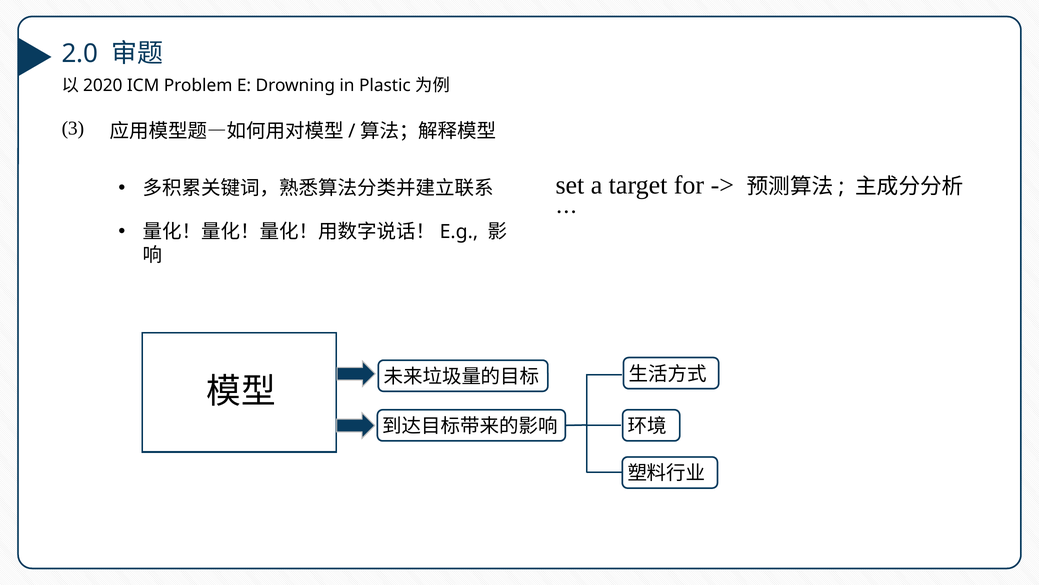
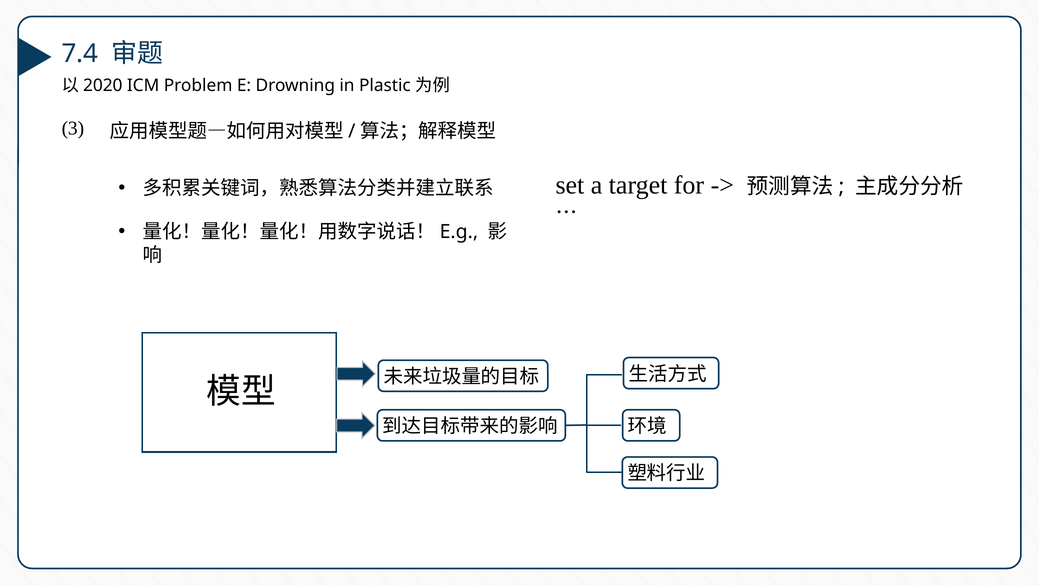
2.0: 2.0 -> 7.4 (80, 53)
